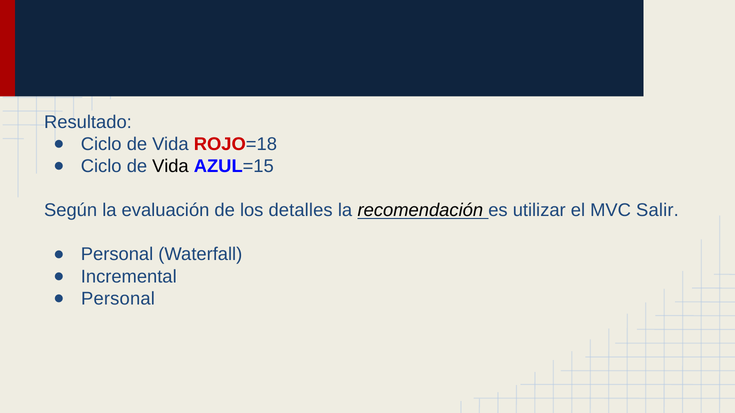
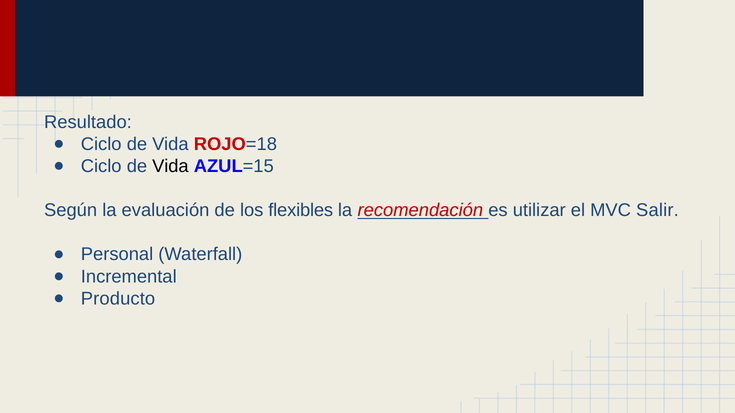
detalles: detalles -> flexibles (301, 211)
recomendación colour: black -> red (420, 211)
Personal: Personal -> Producto (118, 299)
